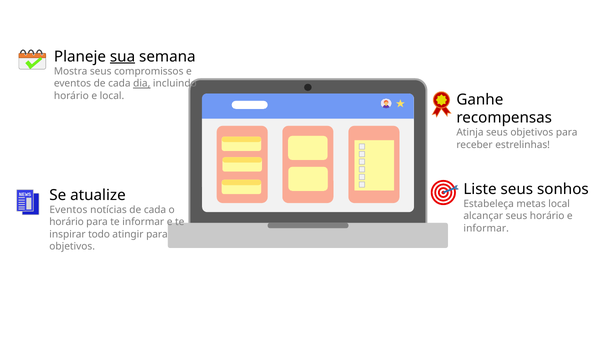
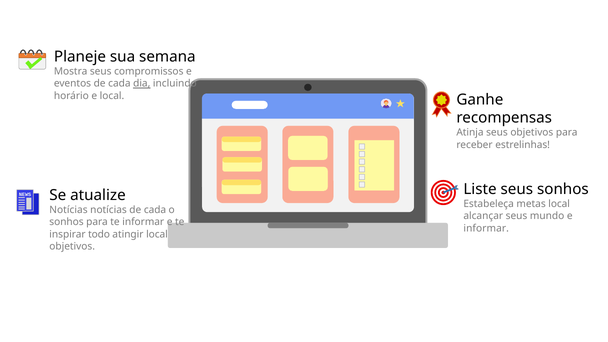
sua underline: present -> none (123, 57)
Eventos: Eventos -> Notícias (68, 210)
seus horário: horário -> mundo (547, 216)
horário: horário -> sonhos (67, 222)
atingir para: para -> local (157, 234)
